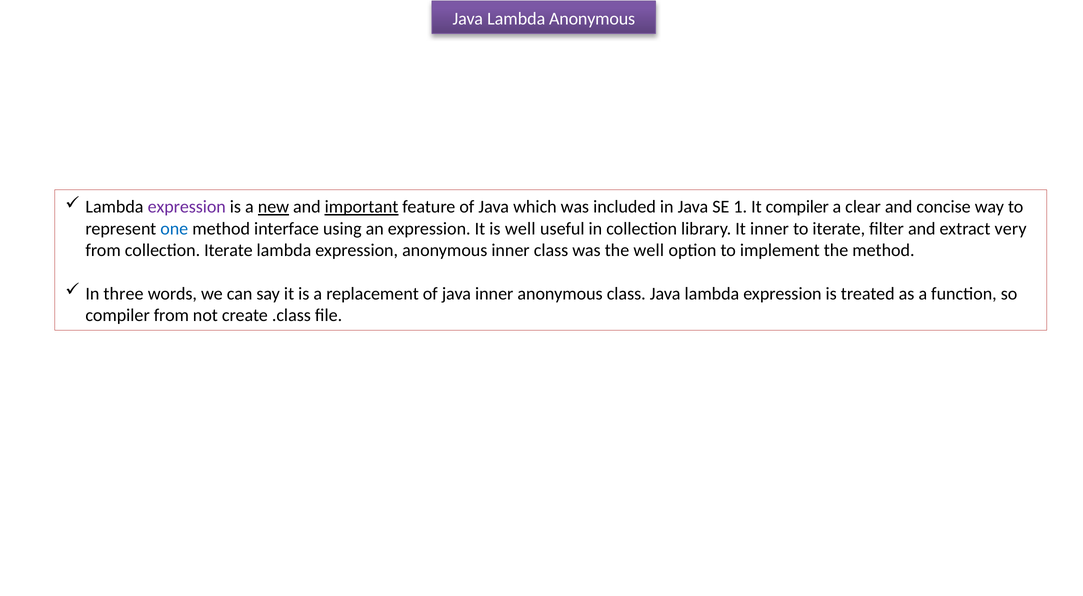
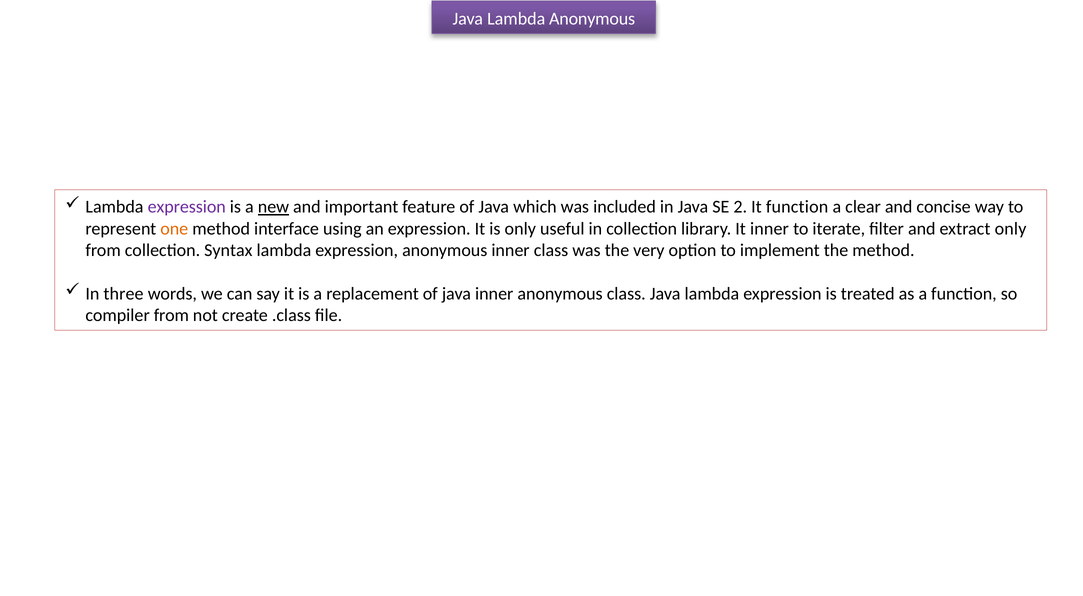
important underline: present -> none (362, 207)
1: 1 -> 2 (740, 207)
It compiler: compiler -> function (797, 207)
one colour: blue -> orange (174, 229)
is well: well -> only (520, 229)
extract very: very -> only (1011, 229)
collection Iterate: Iterate -> Syntax (228, 250)
the well: well -> very (649, 250)
